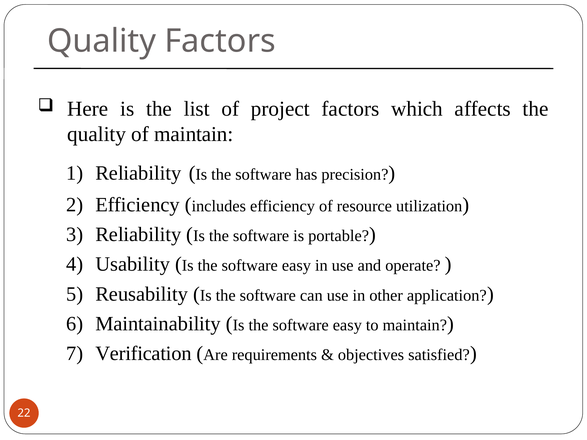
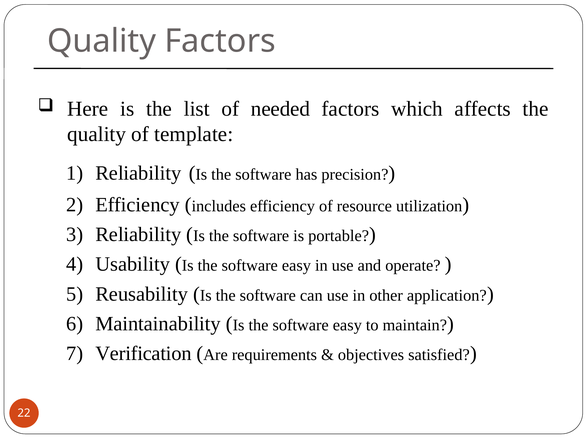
project: project -> needed (280, 109)
of maintain: maintain -> template (194, 134)
